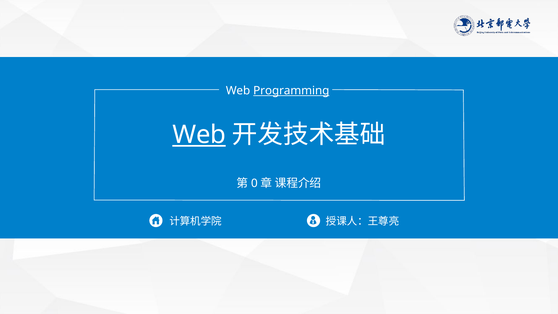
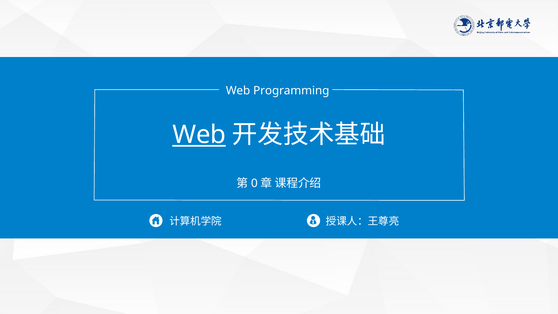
Programming underline: present -> none (291, 91)
